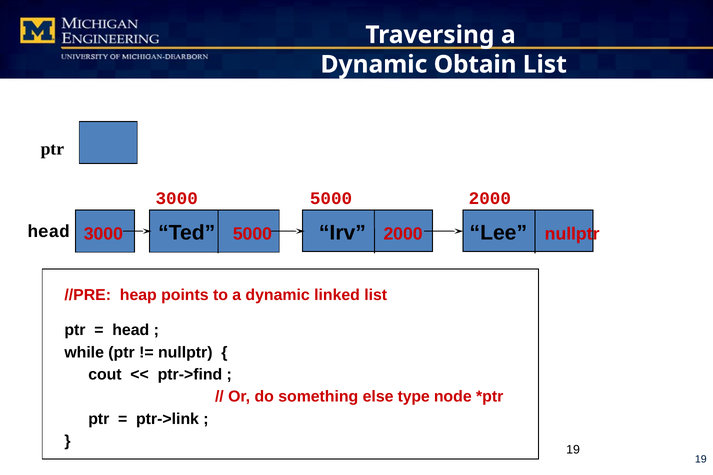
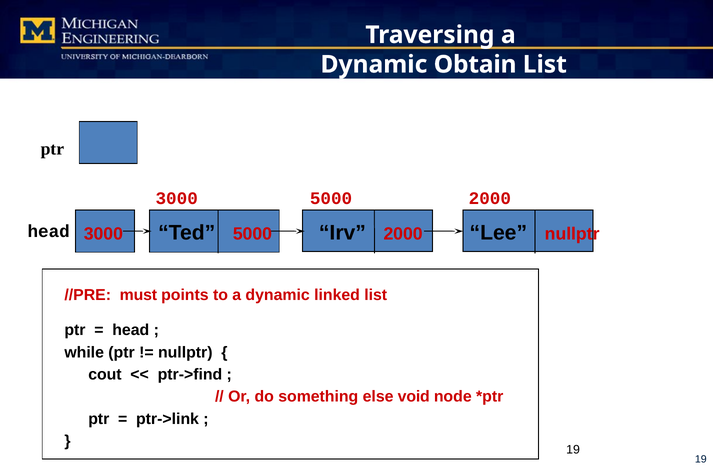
heap: heap -> must (138, 295)
type: type -> void (414, 397)
